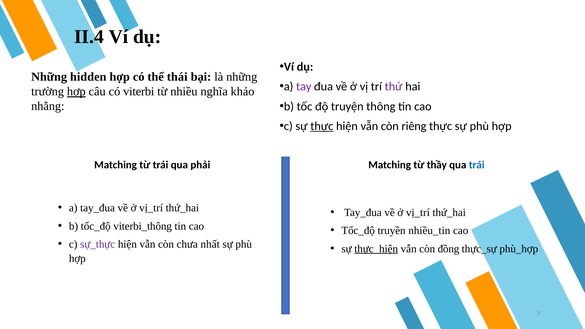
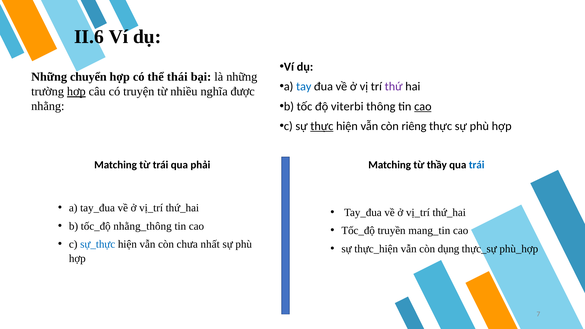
II.4: II.4 -> II.6 (89, 37)
hidden: hidden -> chuyển (88, 77)
tay colour: purple -> blue (304, 87)
viterbi: viterbi -> truyện (139, 92)
khảo: khảo -> được (243, 92)
truyện: truyện -> viterbi (347, 106)
cao underline: none -> present (423, 106)
viterbi_thông: viterbi_thông -> nhằng_thông (143, 226)
nhiều_tin: nhiều_tin -> mang_tin (429, 231)
sự_thực colour: purple -> blue (98, 244)
thực_hiện underline: present -> none (376, 249)
đồng: đồng -> dụng (448, 249)
